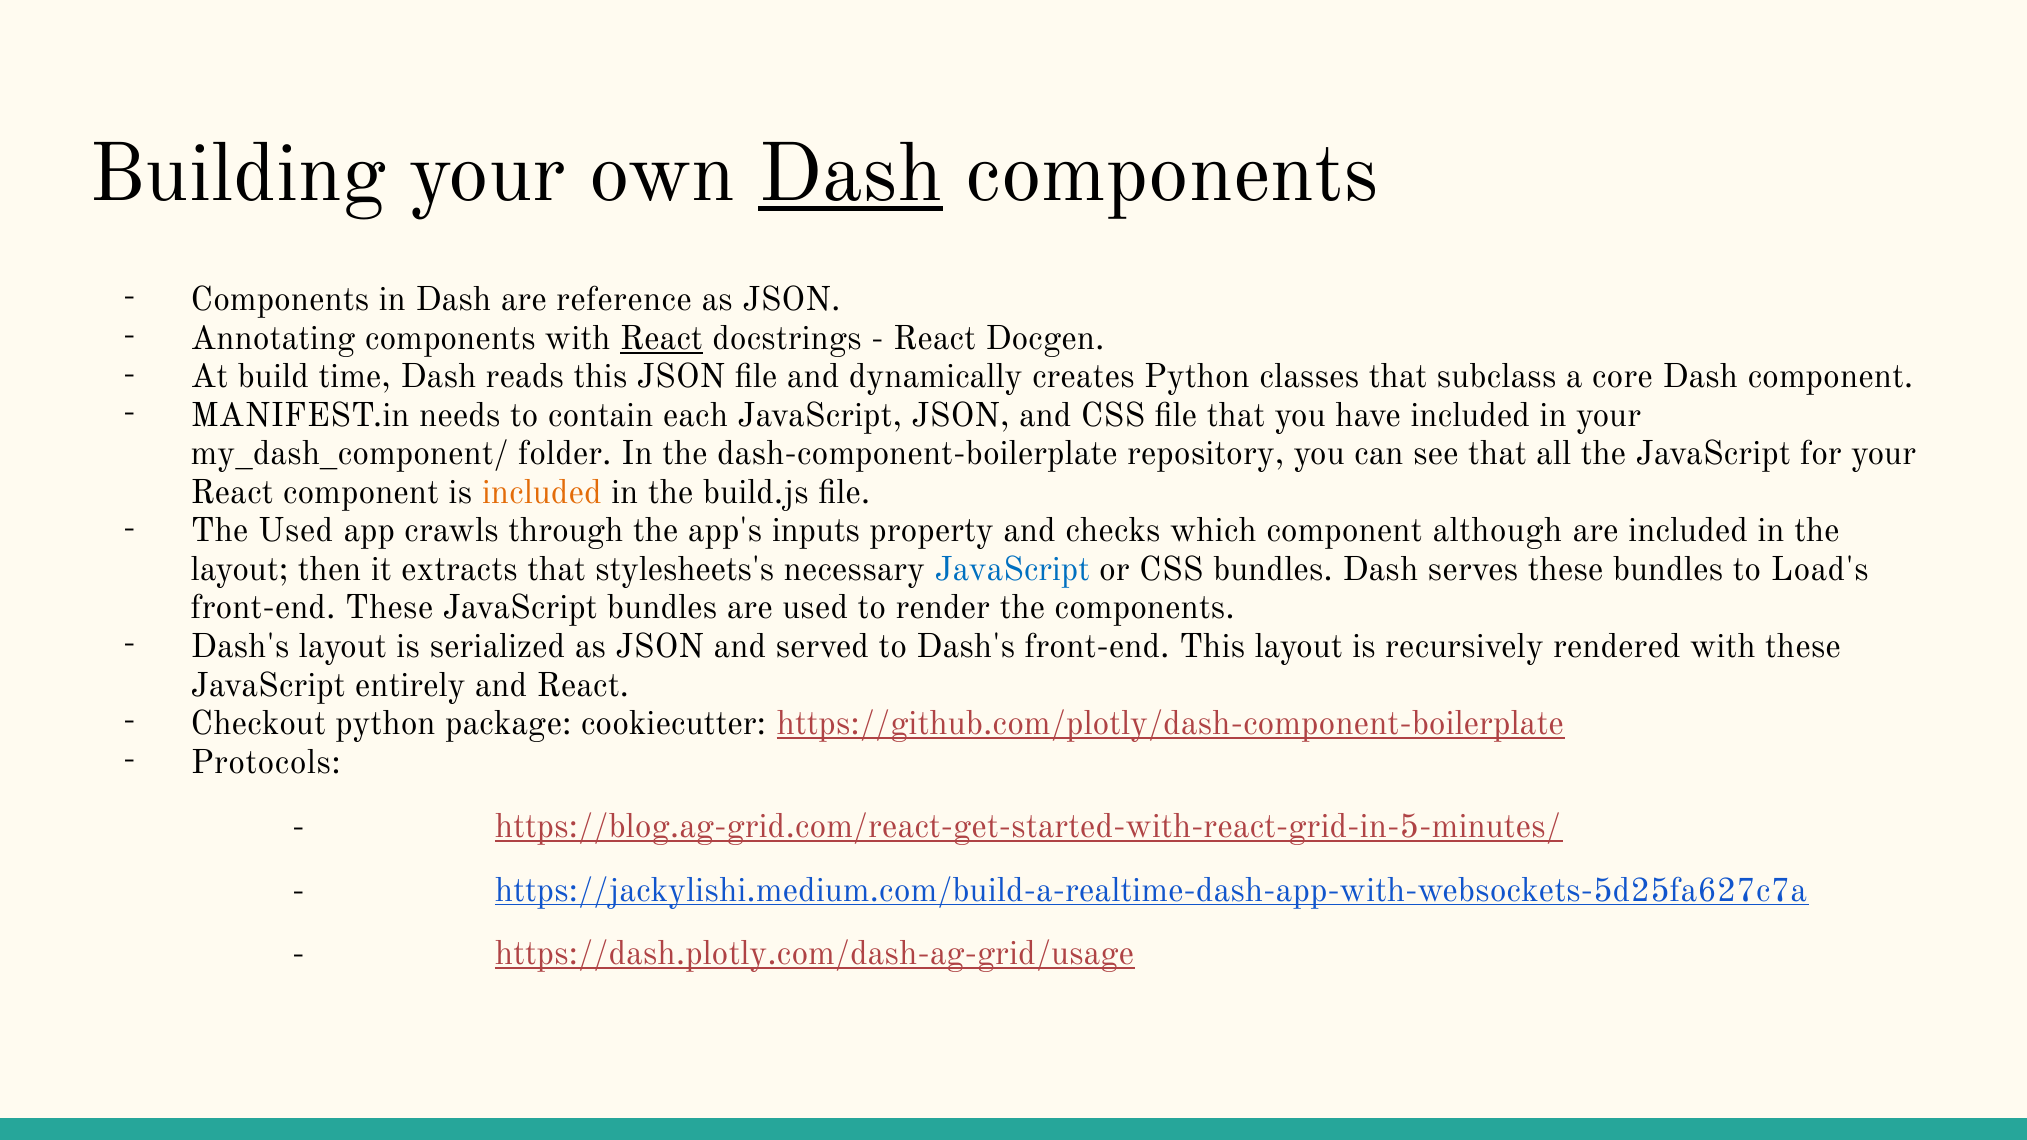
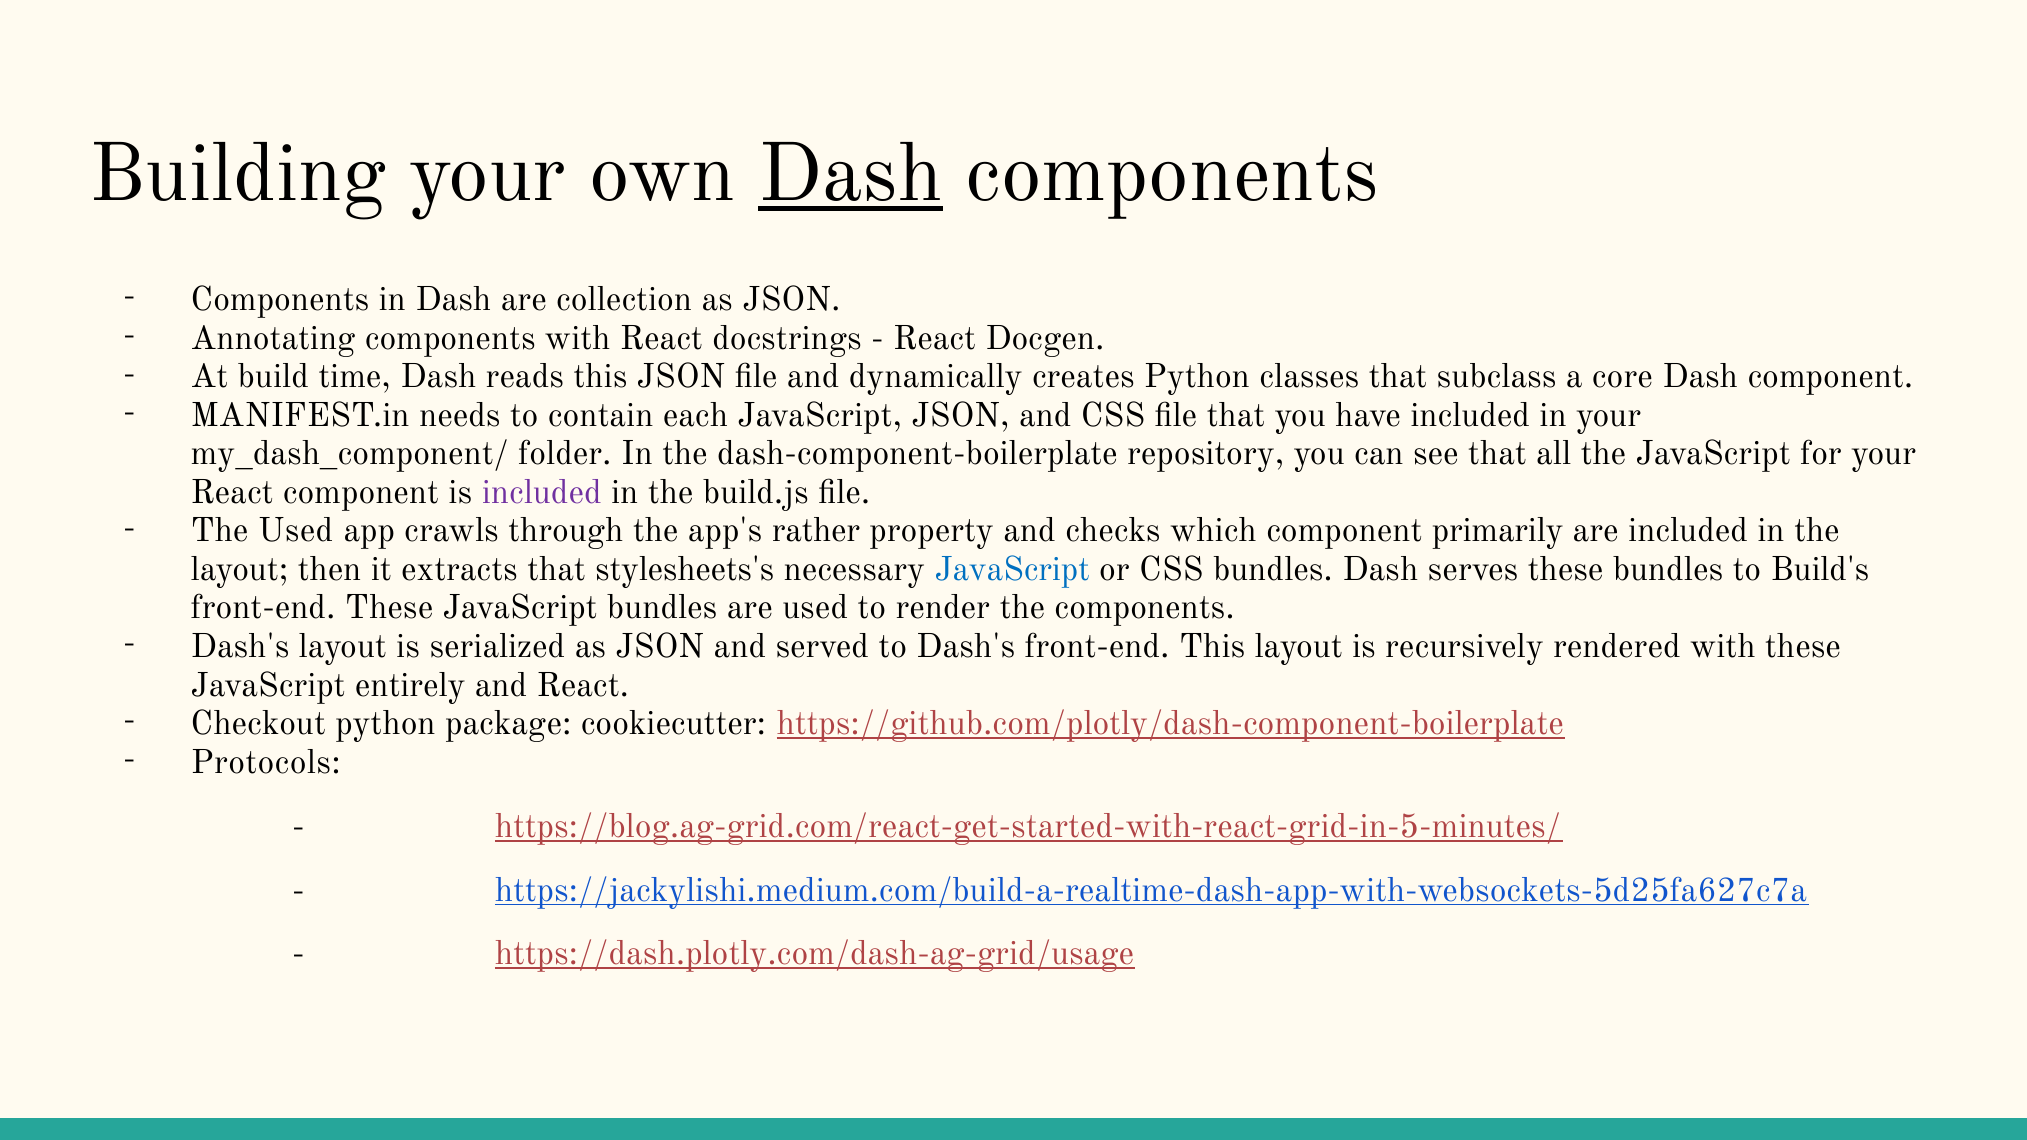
reference: reference -> collection (624, 300)
React underline: present -> none (661, 338)
included colour: orange -> purple (542, 492)
inputs: inputs -> rather (816, 531)
although: although -> primarily (1498, 531)
Load's: Load's -> Build's (1820, 569)
